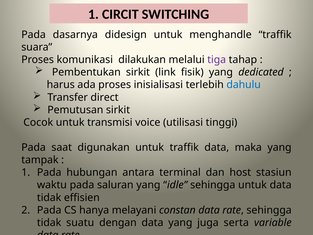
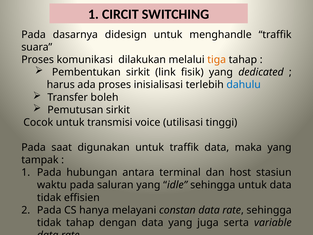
tiga colour: purple -> orange (217, 60)
direct: direct -> boleh (105, 97)
tidak suatu: suatu -> tahap (80, 222)
